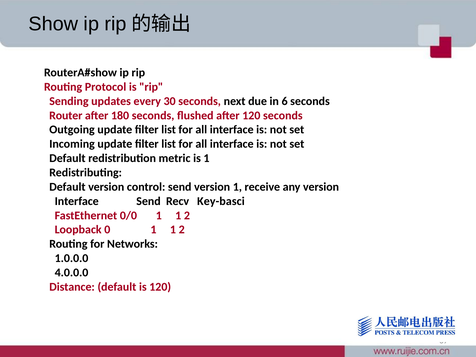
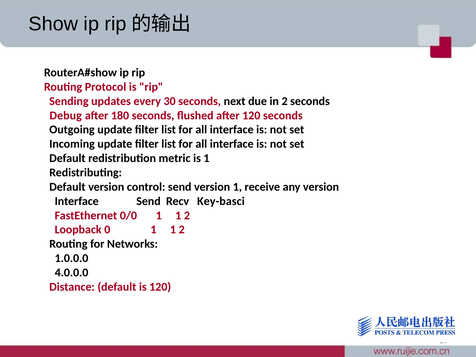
in 6: 6 -> 2 (285, 101)
Router: Router -> Debug (66, 115)
